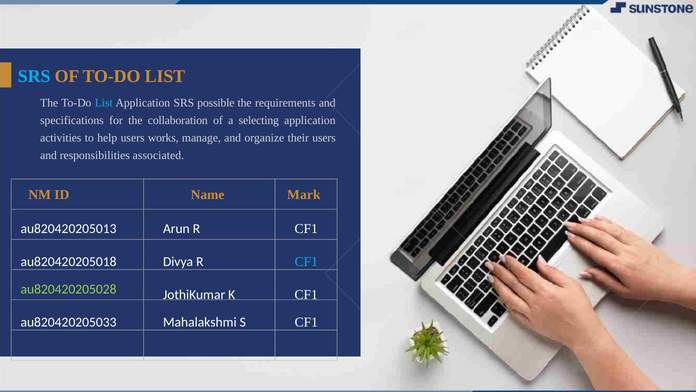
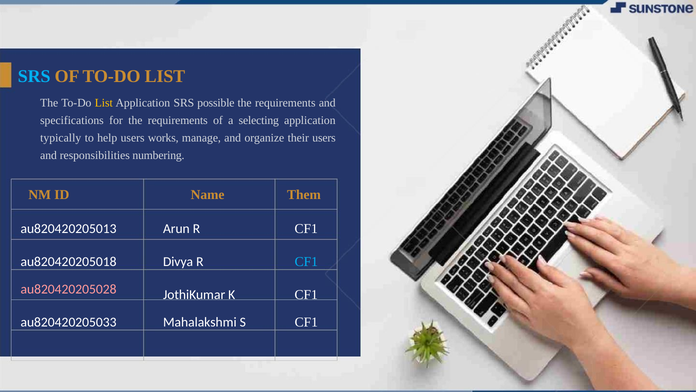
List colour: light blue -> yellow (104, 103)
for the collaboration: collaboration -> requirements (178, 120)
activities: activities -> typically (61, 138)
associated: associated -> numbering (158, 155)
Mark: Mark -> Them (304, 194)
au820420205028 colour: light green -> pink (69, 289)
